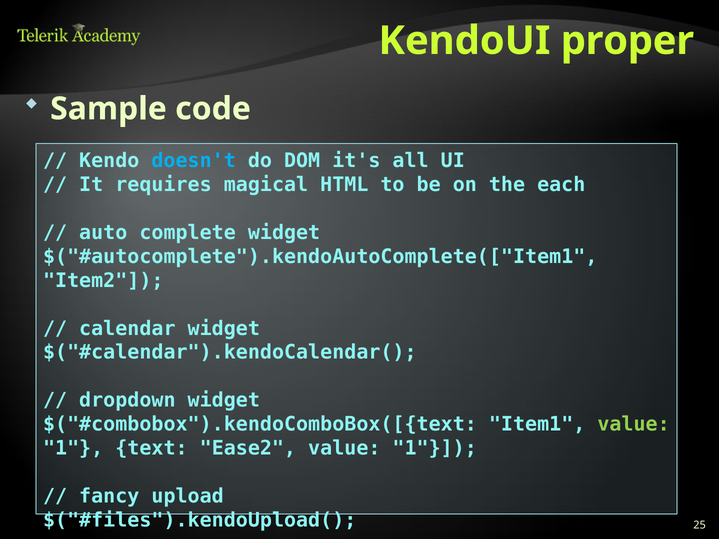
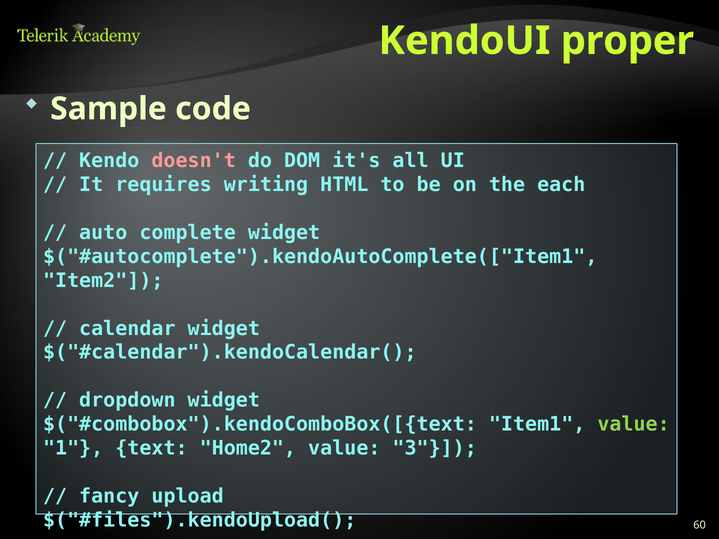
doesn't colour: light blue -> pink (194, 161)
magical: magical -> writing (266, 185)
Ease2: Ease2 -> Home2 (248, 448)
1: 1 -> 3 (435, 448)
25: 25 -> 60 (700, 525)
